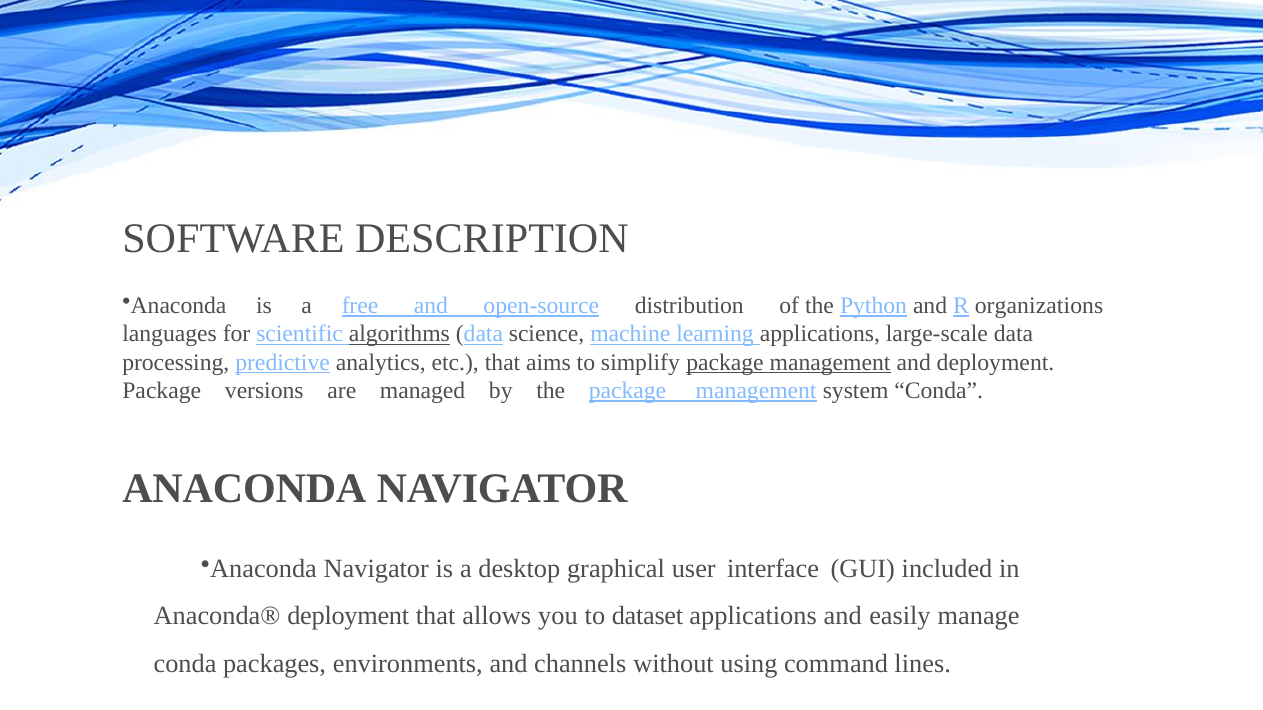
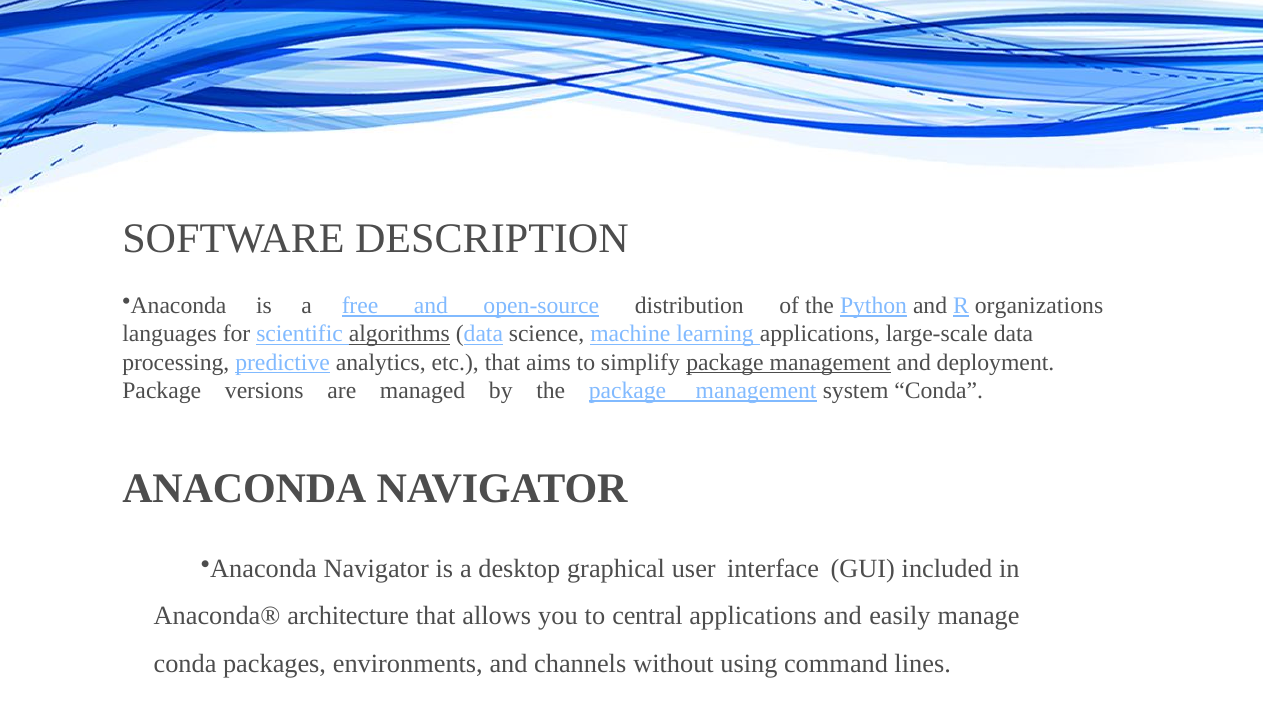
Anaconda® deployment: deployment -> architecture (348, 617)
dataset: dataset -> central (647, 617)
